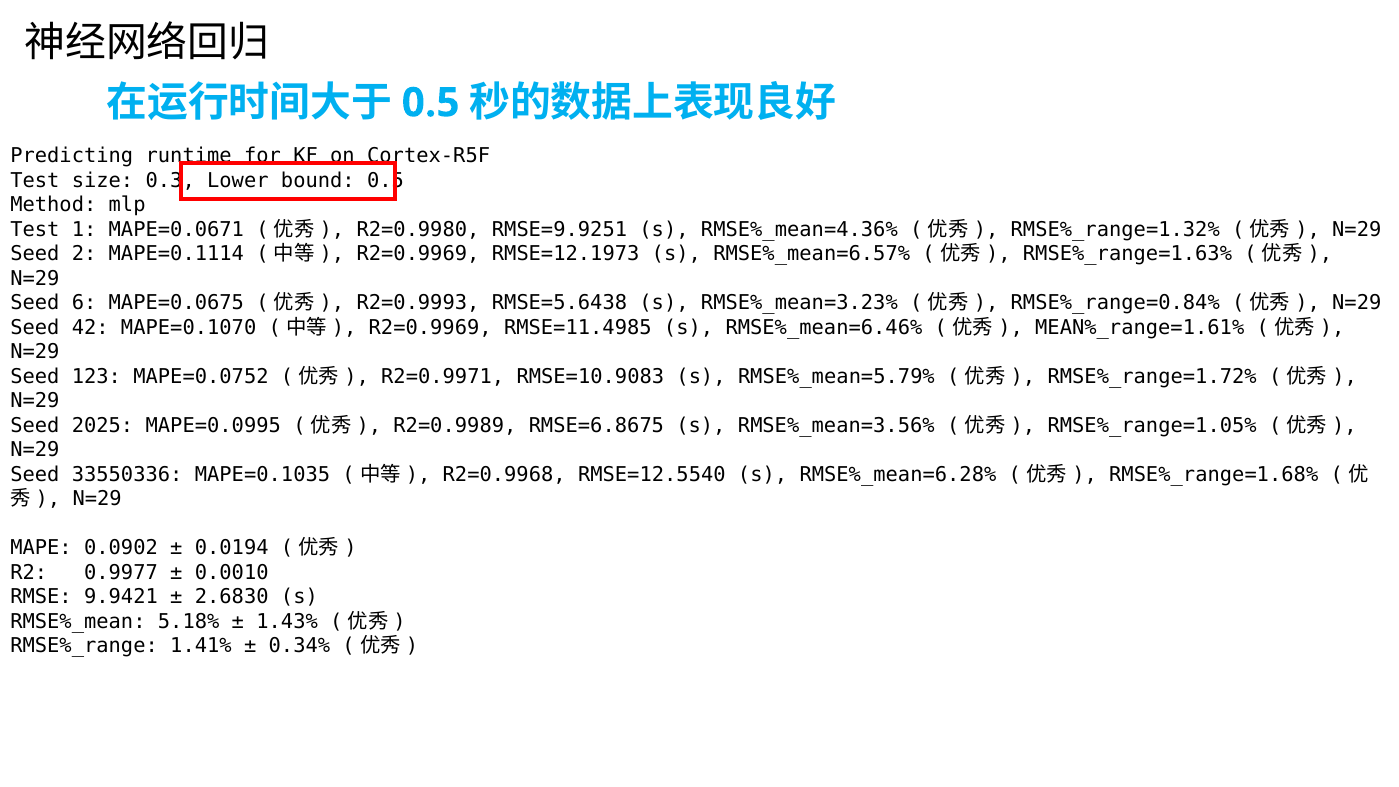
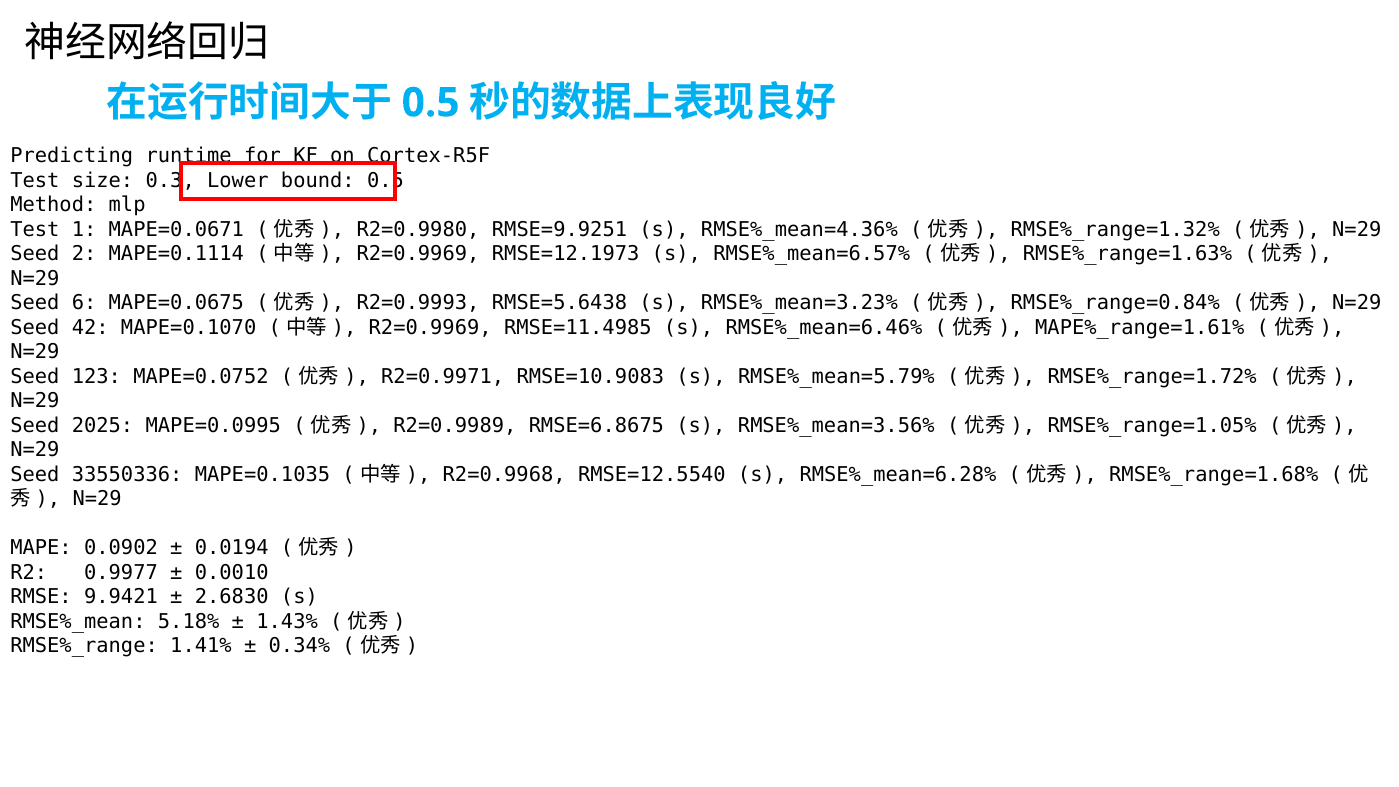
MEAN%_range=1.61%: MEAN%_range=1.61% -> MAPE%_range=1.61% (1140, 328)
